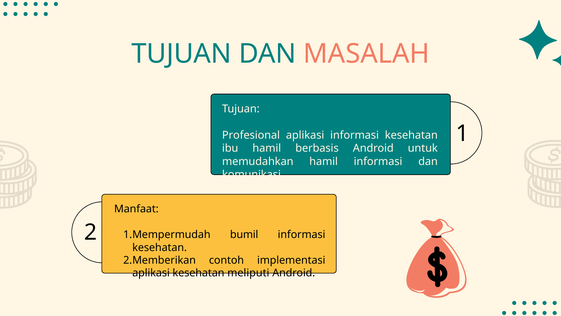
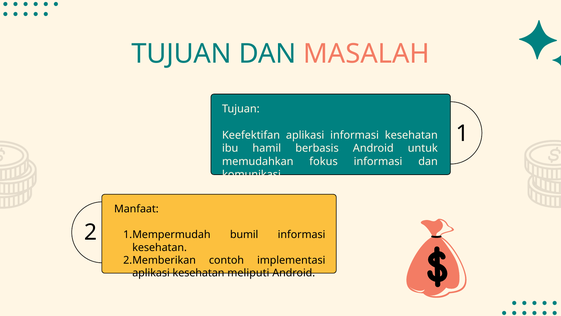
Profesional: Profesional -> Keefektifan (251, 135)
memudahkan hamil: hamil -> fokus (324, 161)
